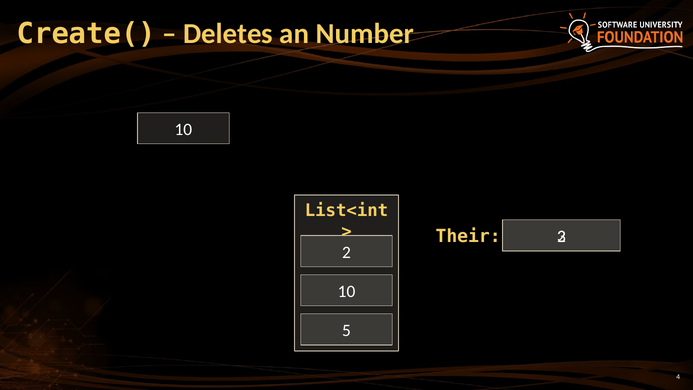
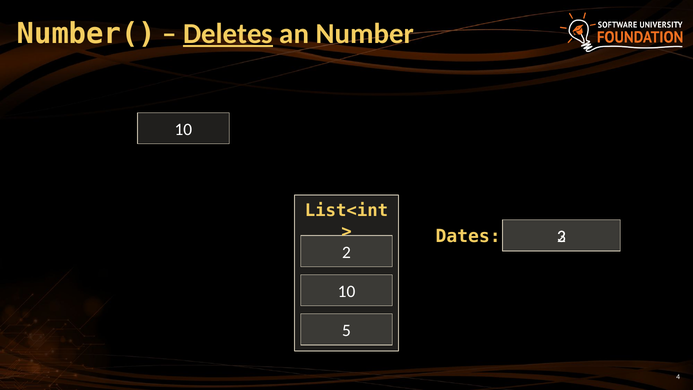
Create(: Create( -> Number( (86, 34)
Deletes underline: none -> present (228, 34)
Their: Their -> Dates (468, 236)
